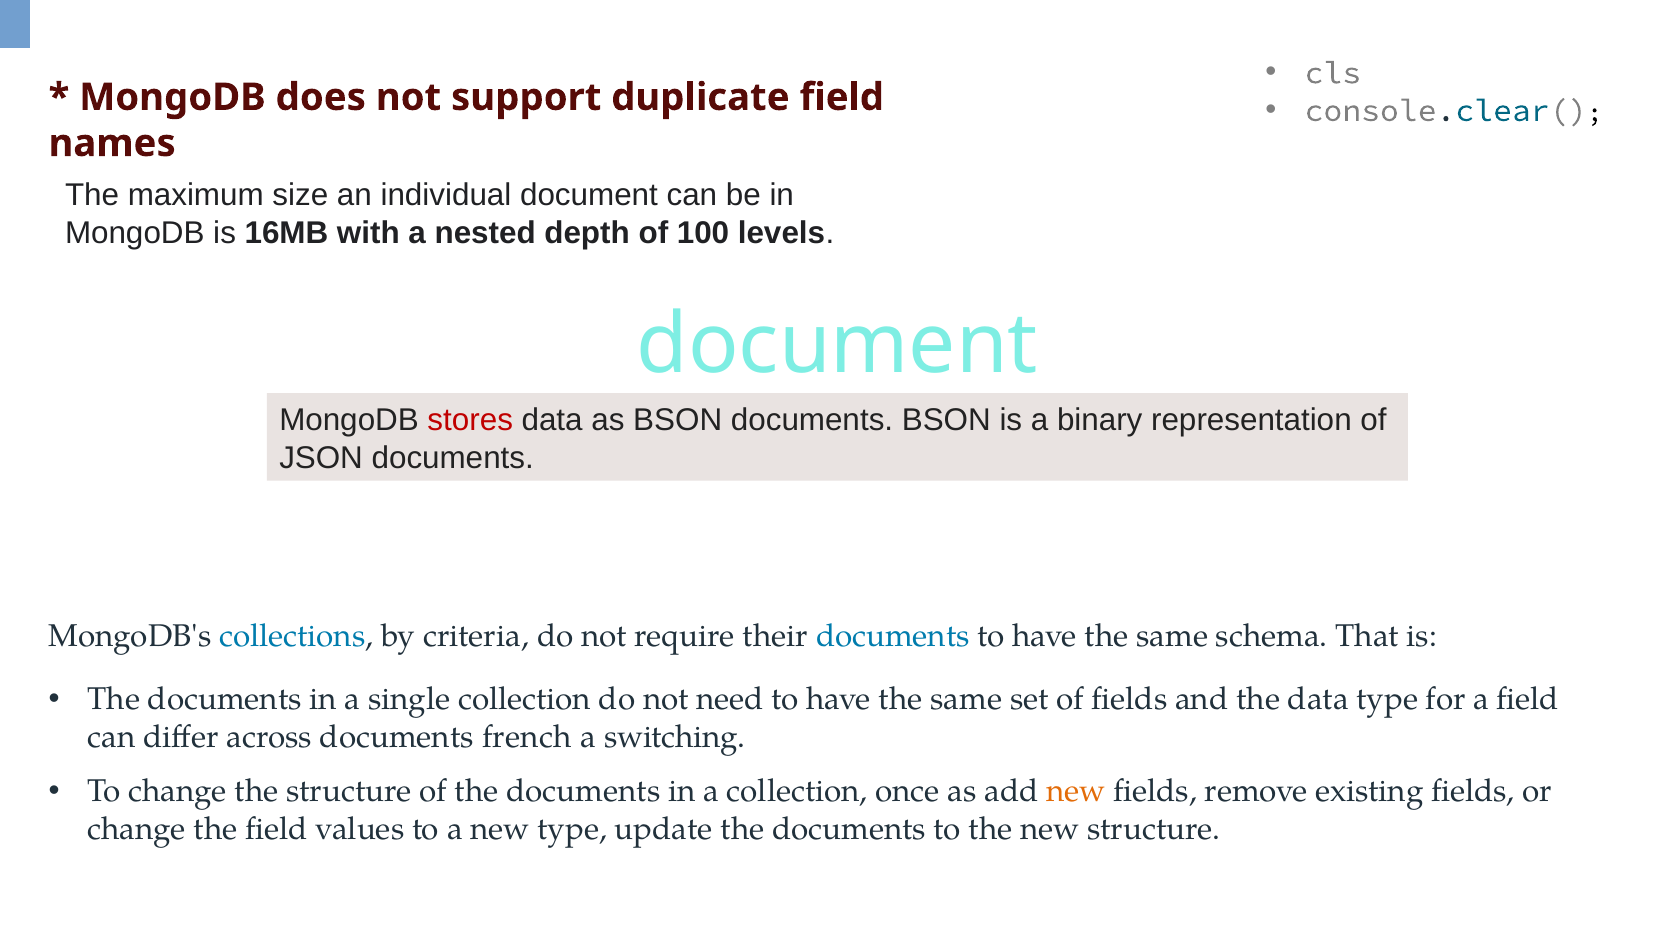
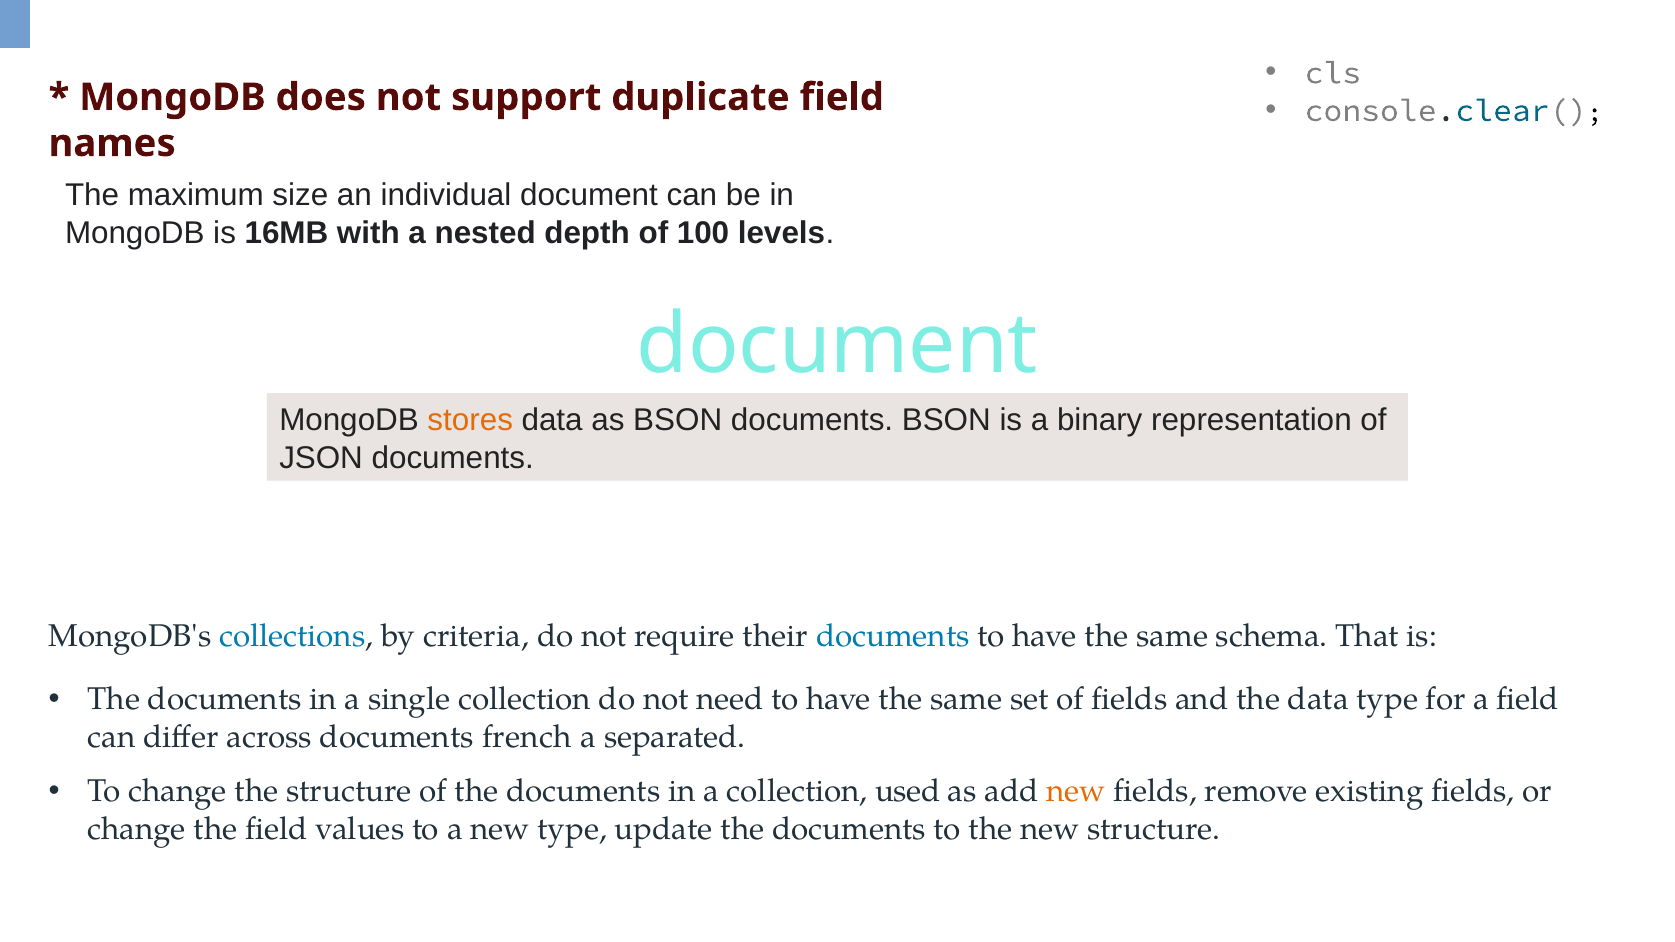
stores colour: red -> orange (470, 420)
switching: switching -> separated (675, 737)
once: once -> used (908, 792)
